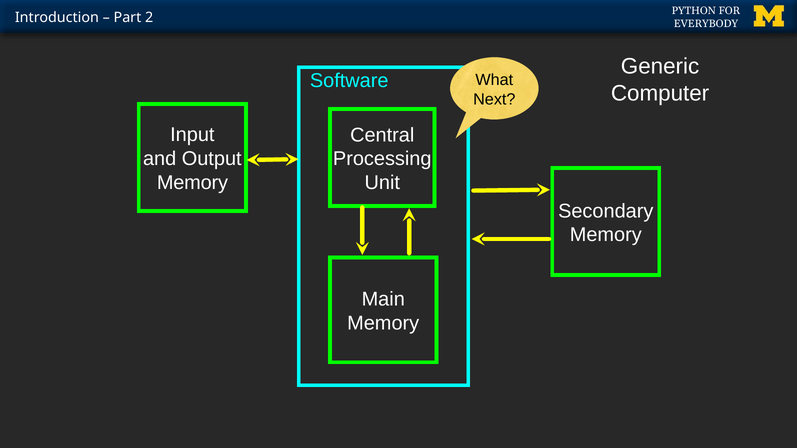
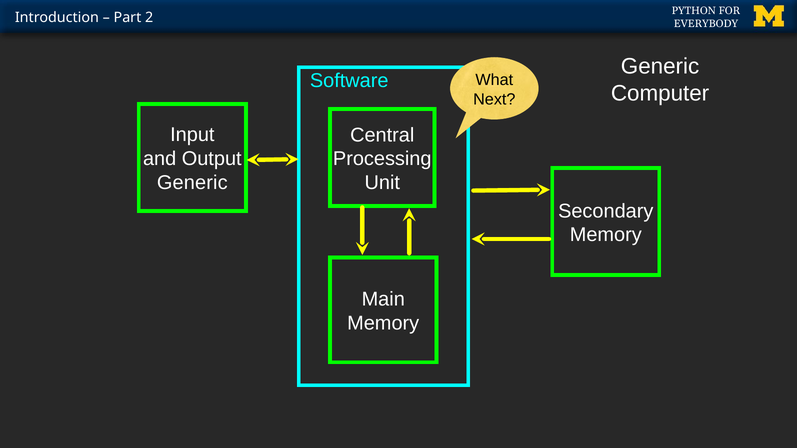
Memory: Memory -> Generic (192, 183)
